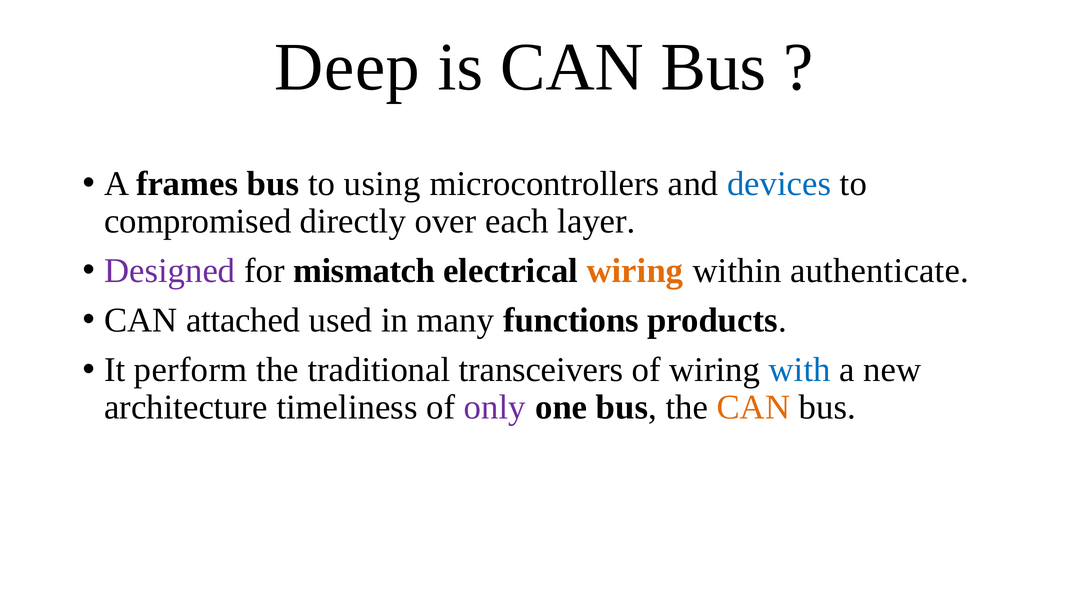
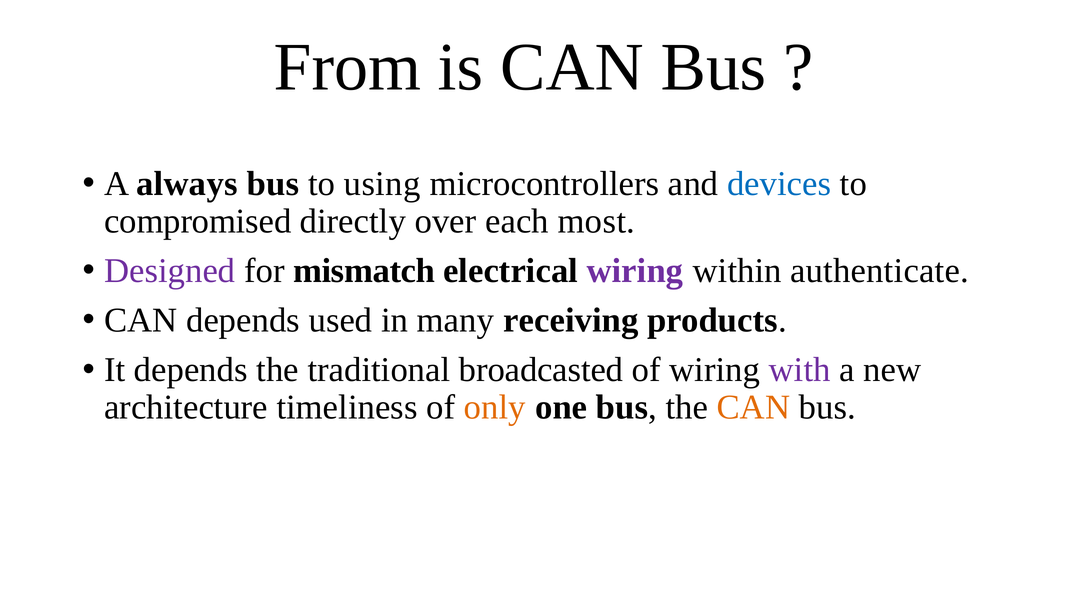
Deep: Deep -> From (348, 67)
frames: frames -> always (187, 184)
layer: layer -> most (596, 221)
wiring colour: orange -> purple (635, 271)
CAN attached: attached -> depends (243, 320)
functions: functions -> receiving (571, 320)
It perform: perform -> depends (191, 370)
transceivers: transceivers -> broadcasted (541, 370)
with colour: blue -> purple (800, 370)
only colour: purple -> orange (495, 407)
